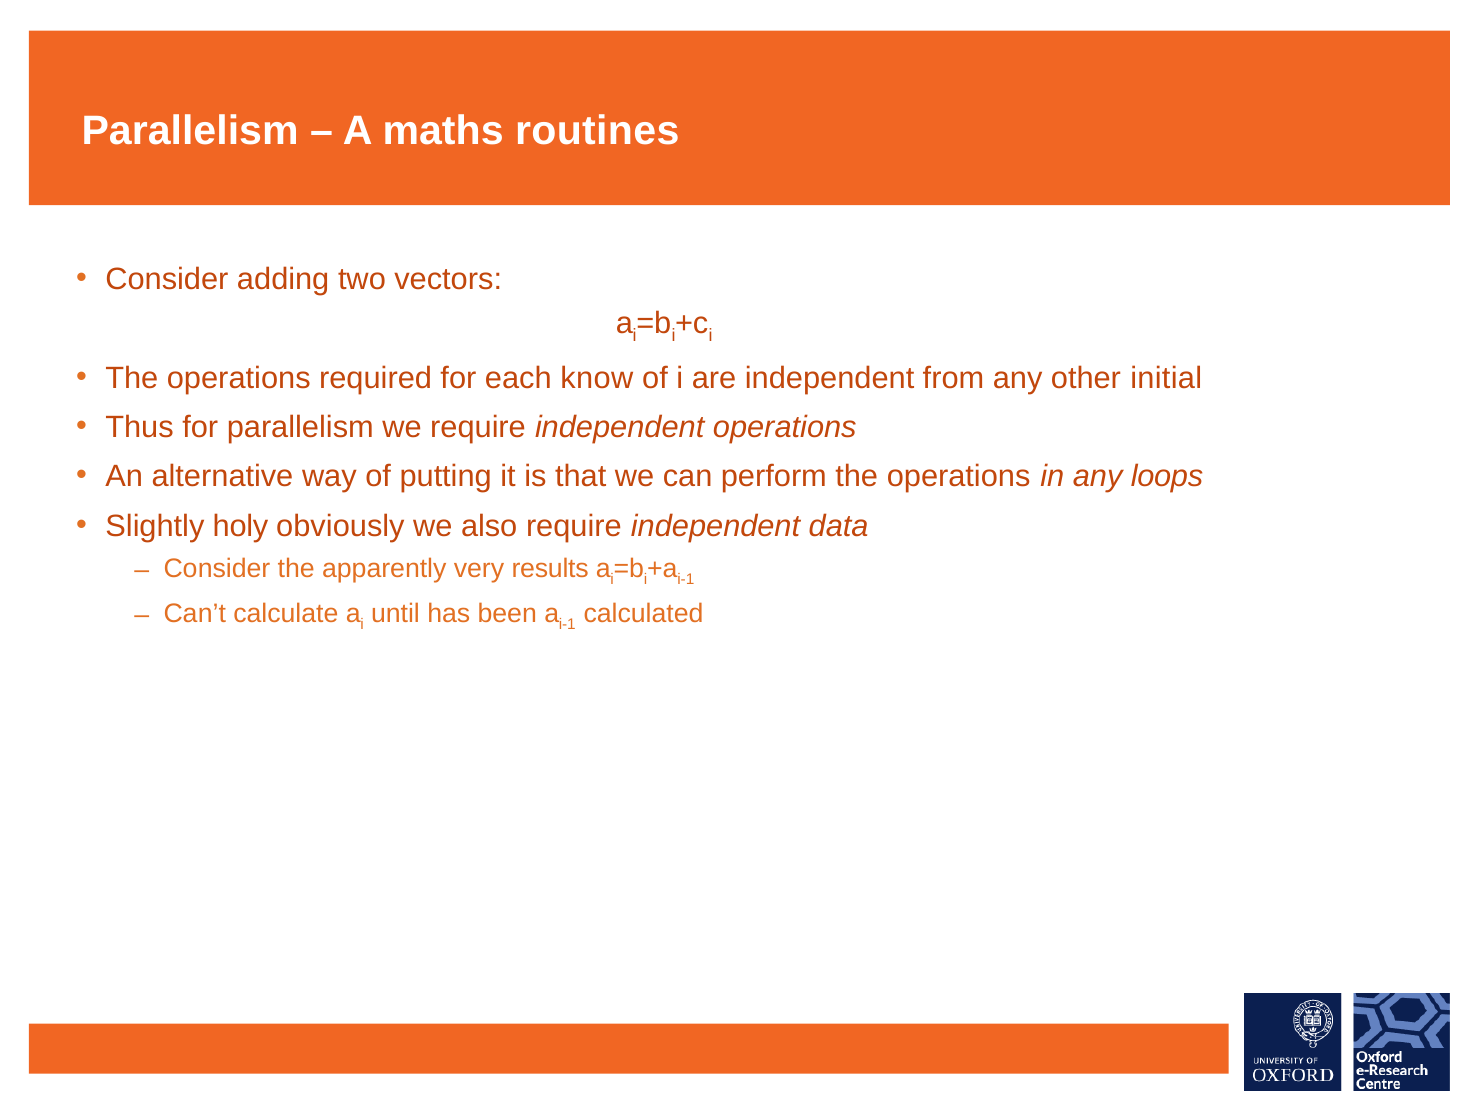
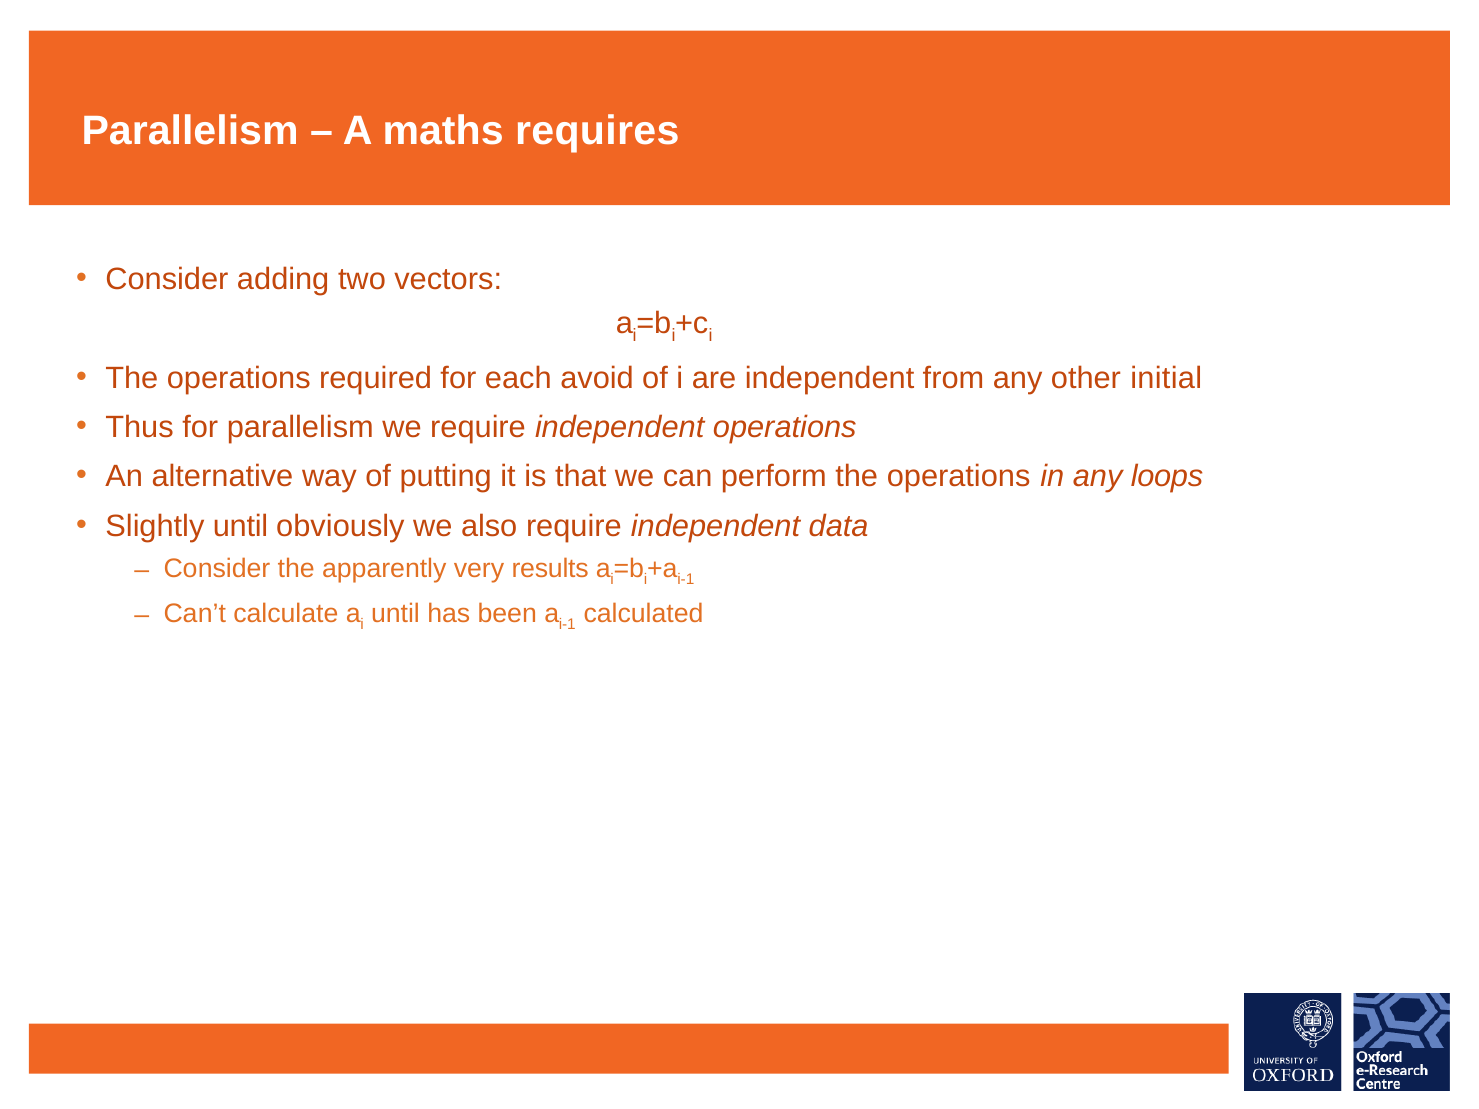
routines: routines -> requires (597, 131)
know: know -> avoid (597, 378)
Slightly holy: holy -> until (241, 526)
